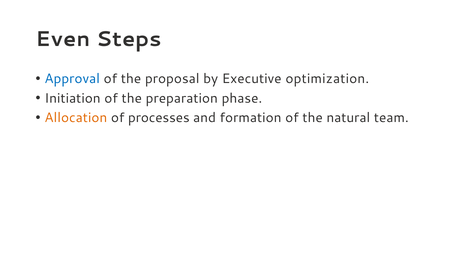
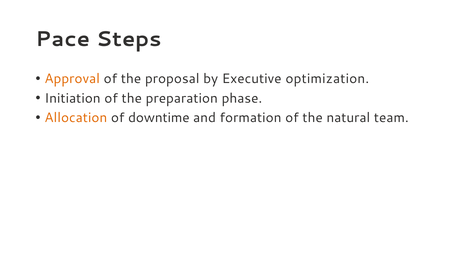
Even: Even -> Pace (63, 39)
Approval colour: blue -> orange (72, 79)
processes: processes -> downtime (159, 118)
